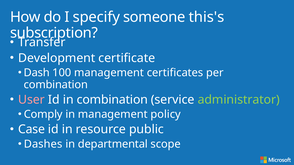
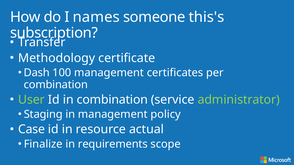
specify: specify -> names (96, 17)
Development: Development -> Methodology (57, 58)
User colour: pink -> light green (31, 100)
Comply: Comply -> Staging (43, 115)
public: public -> actual (146, 130)
Dashes: Dashes -> Finalize (43, 144)
departmental: departmental -> requirements (113, 144)
